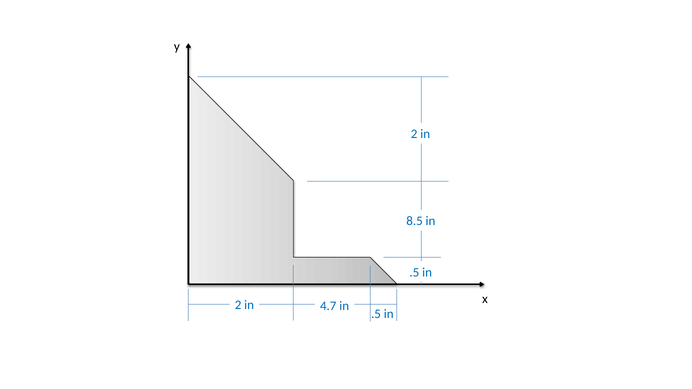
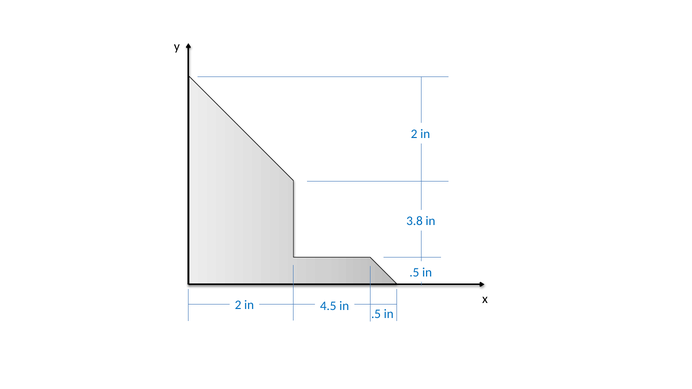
8.5: 8.5 -> 3.8 (415, 221)
4.7: 4.7 -> 4.5 (328, 306)
